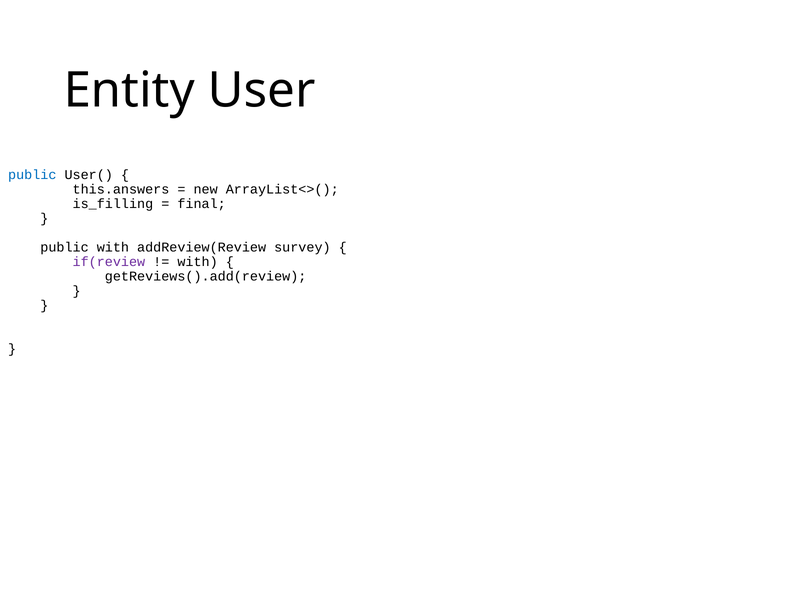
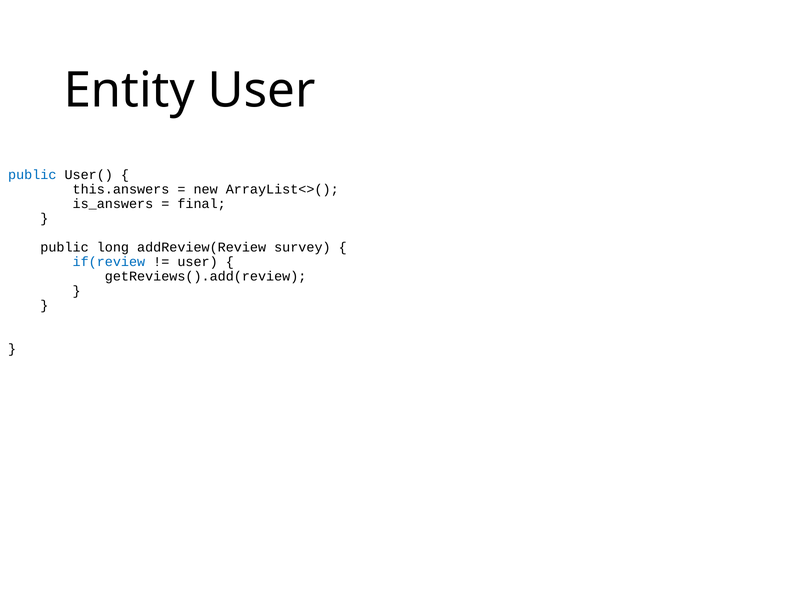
is_filling: is_filling -> is_answers (113, 204)
public with: with -> long (113, 248)
if(review colour: purple -> blue (109, 262)
with: with -> user (198, 262)
